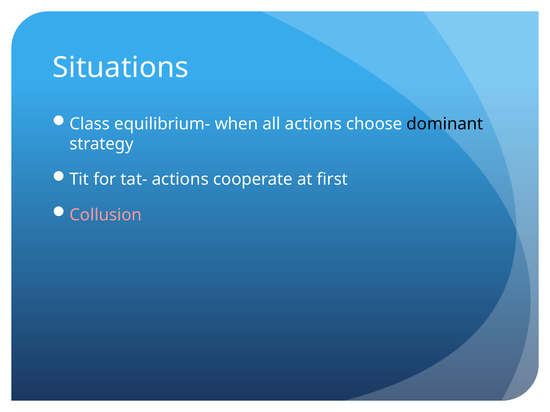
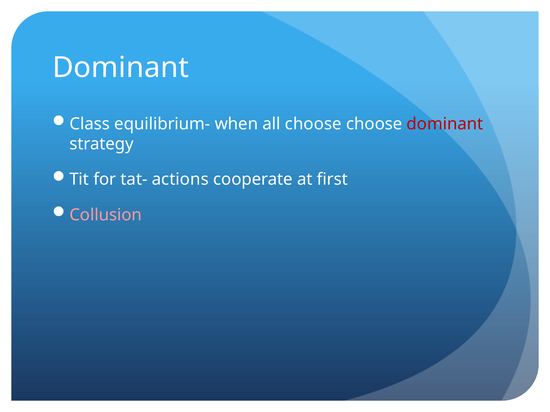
Situations: Situations -> Dominant (121, 68)
all actions: actions -> choose (313, 124)
dominant colour: black -> red (445, 124)
